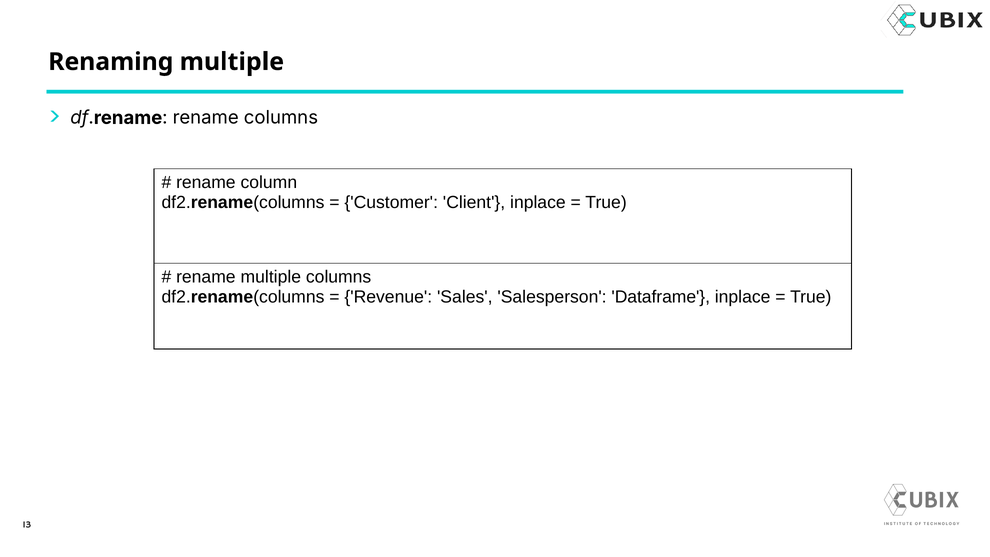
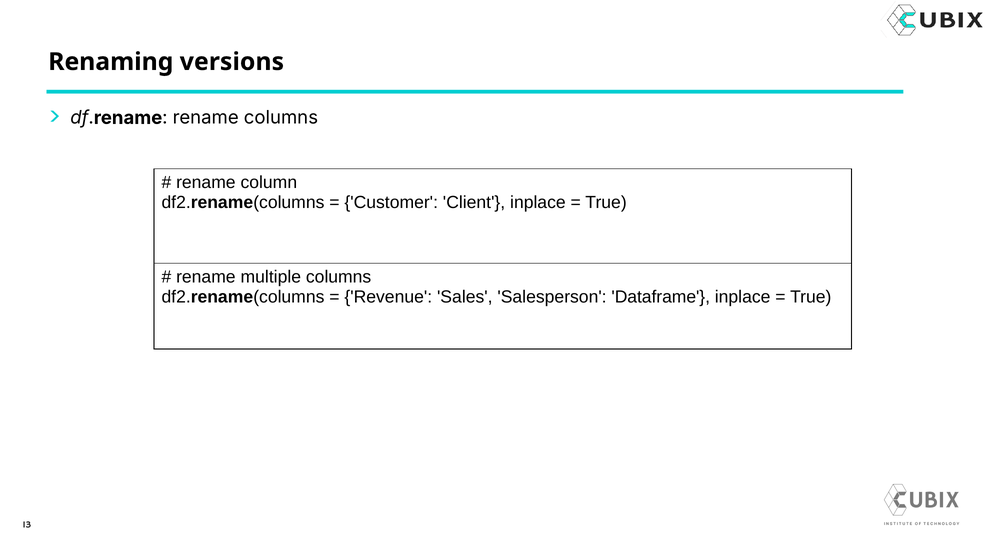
Renaming multiple: multiple -> versions (232, 62)
